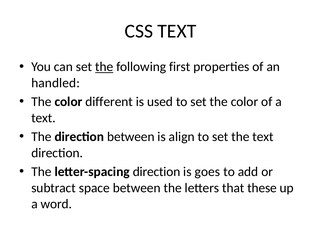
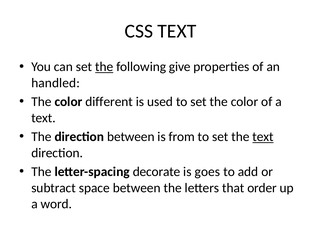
first: first -> give (180, 67)
align: align -> from (182, 137)
text underline: none -> present (263, 137)
letter-spacing direction: direction -> decorate (157, 172)
these: these -> order (262, 188)
